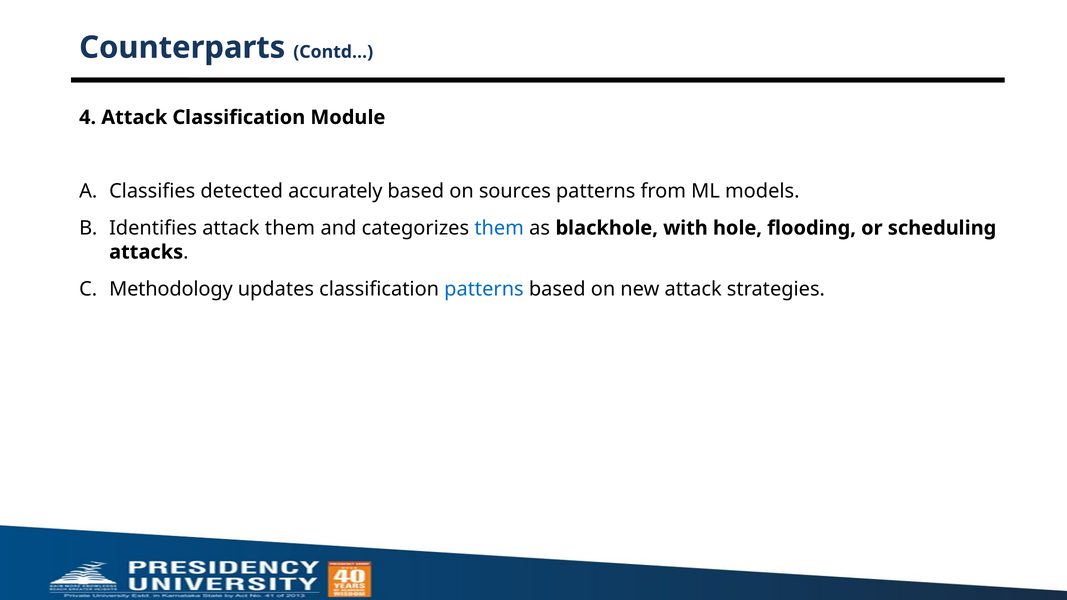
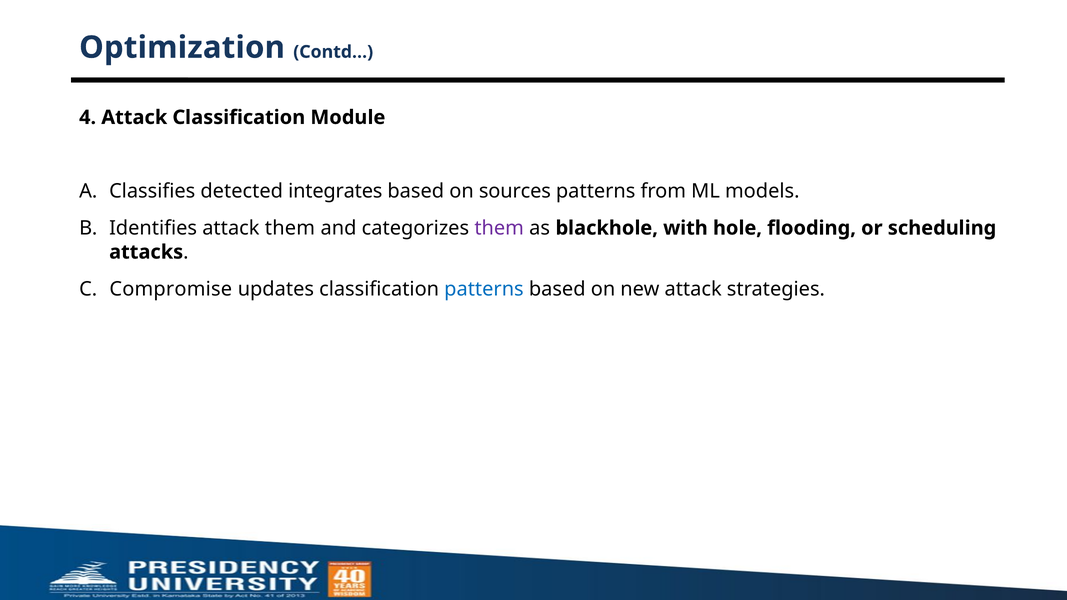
Counterparts: Counterparts -> Optimization (182, 48)
accurately: accurately -> integrates (335, 191)
them colour: blue -> purple (499, 228)
Methodology: Methodology -> Compromise (171, 289)
